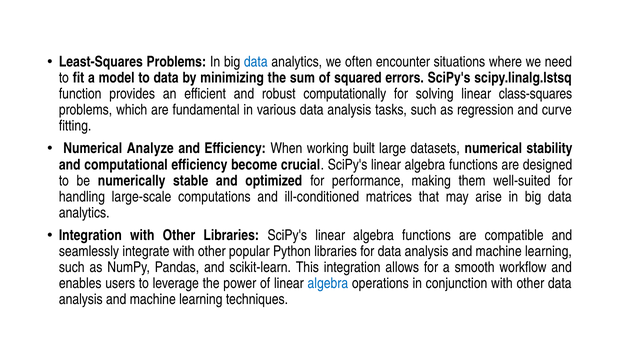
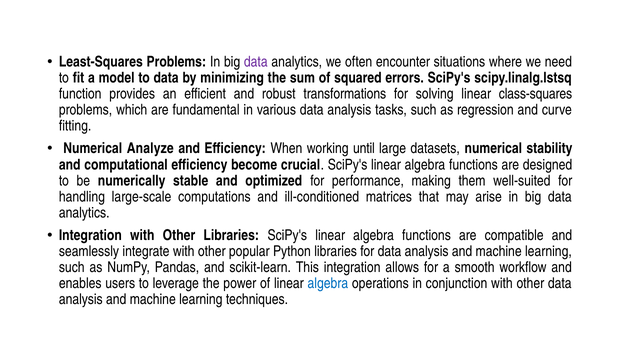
data colour: blue -> purple (256, 62)
computationally: computationally -> transformations (345, 94)
built: built -> until (364, 148)
